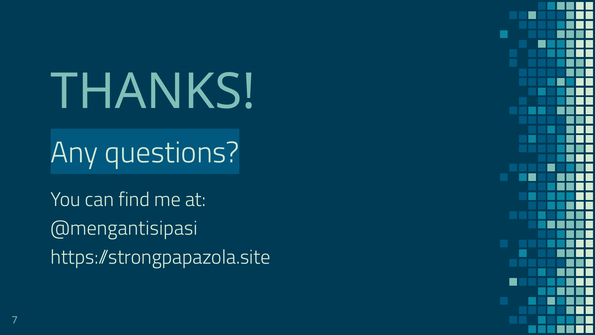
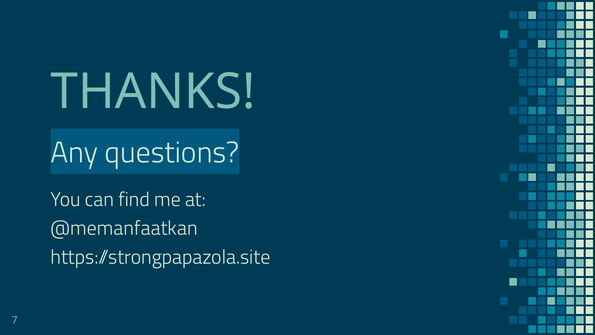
@mengantisipasi: @mengantisipasi -> @memanfaatkan (124, 228)
